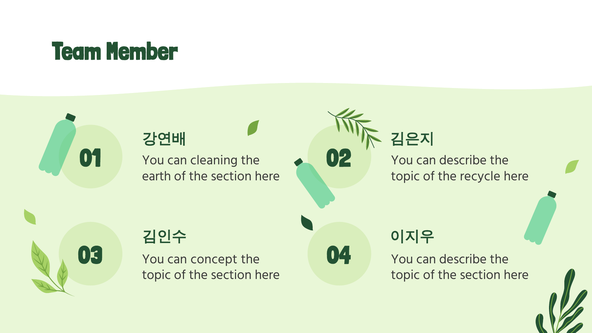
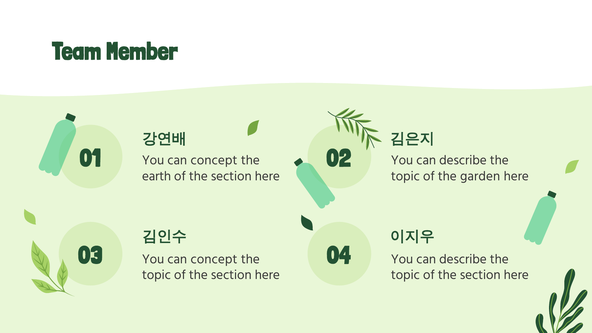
01 You can cleaning: cleaning -> concept (214, 160)
recycle: recycle -> garden (480, 176)
